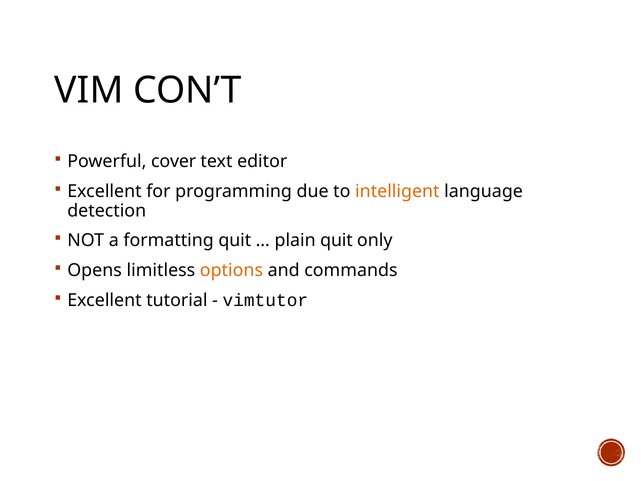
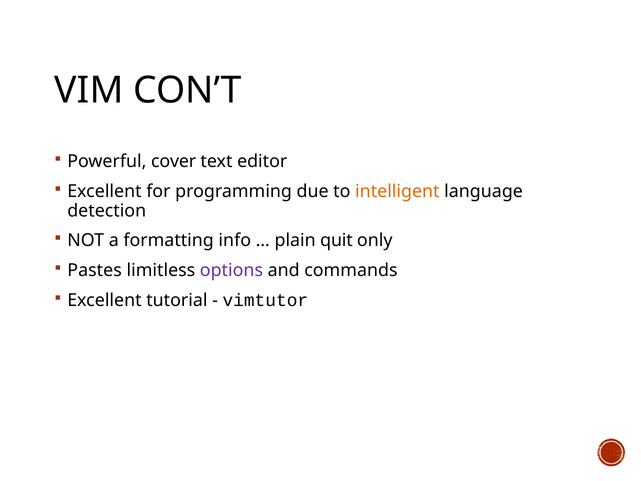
formatting quit: quit -> info (235, 240)
Opens: Opens -> Pastes (95, 270)
options colour: orange -> purple (231, 270)
